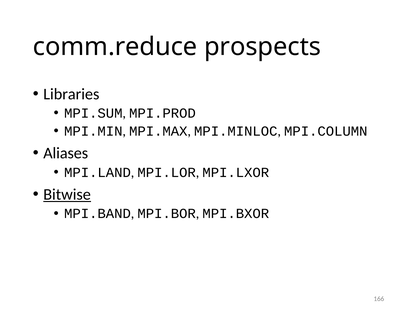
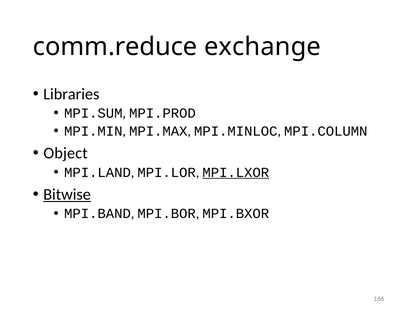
prospects: prospects -> exchange (262, 47)
Aliases: Aliases -> Object (66, 153)
MPI.LXOR underline: none -> present (236, 172)
